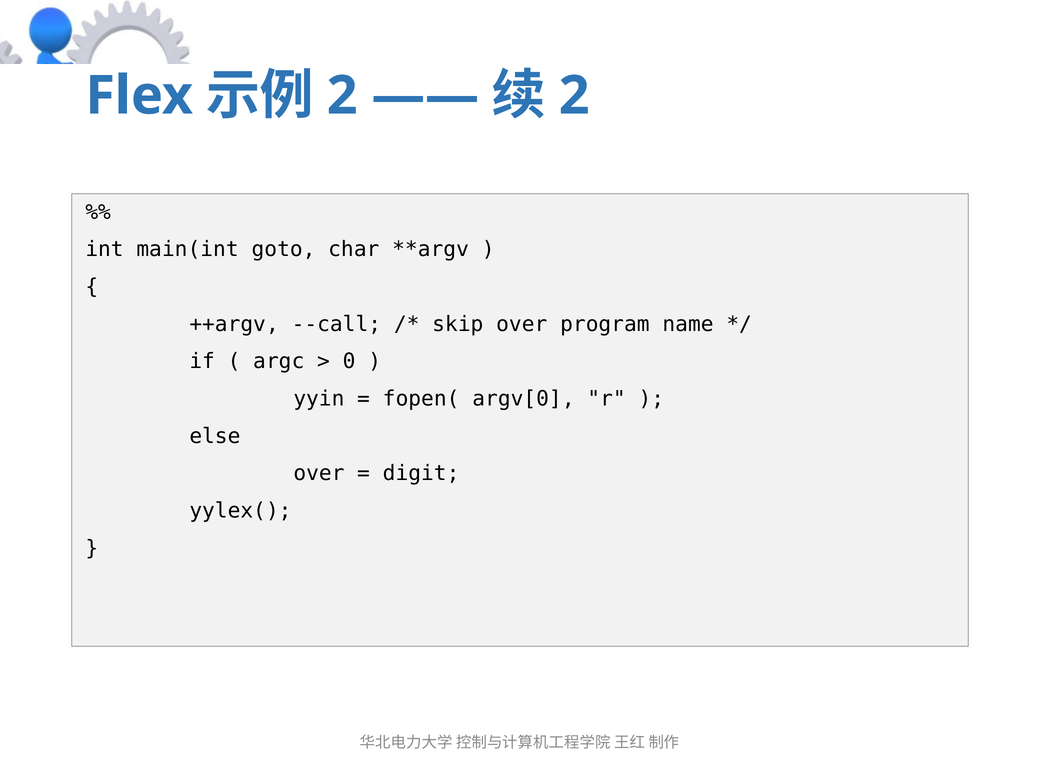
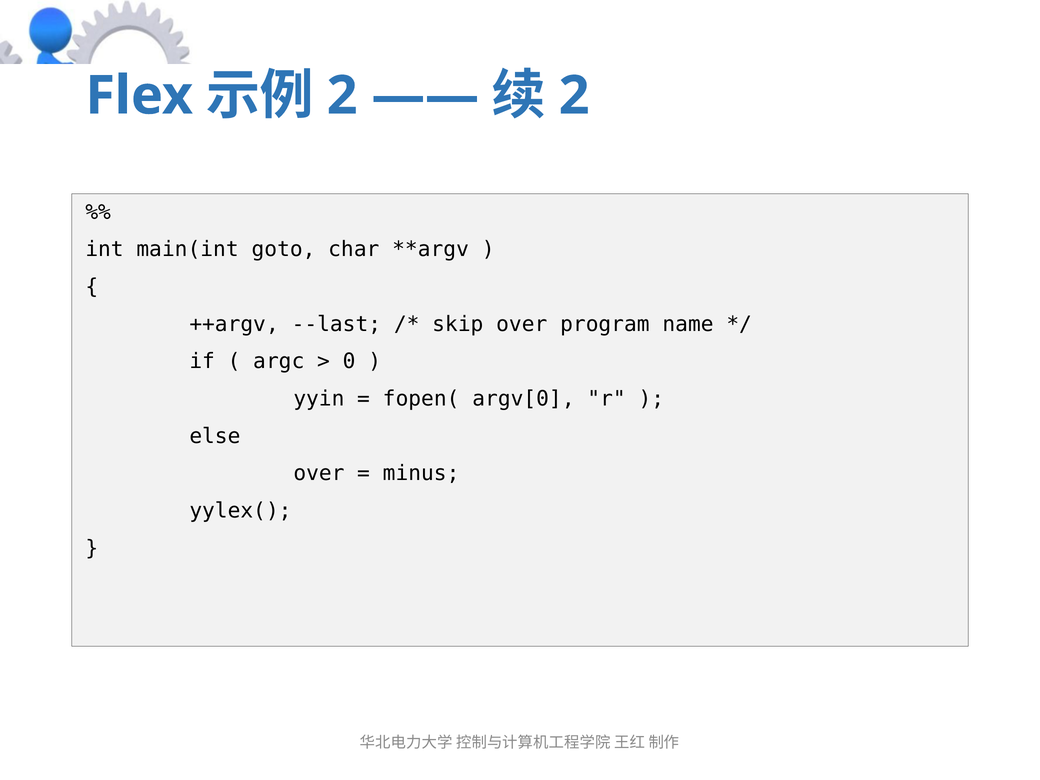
--call: --call -> --last (336, 324)
digit: digit -> minus (421, 473)
